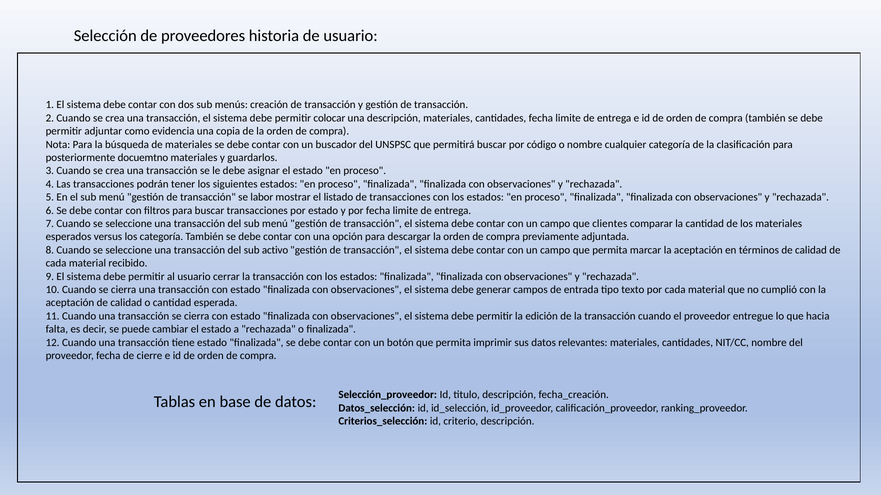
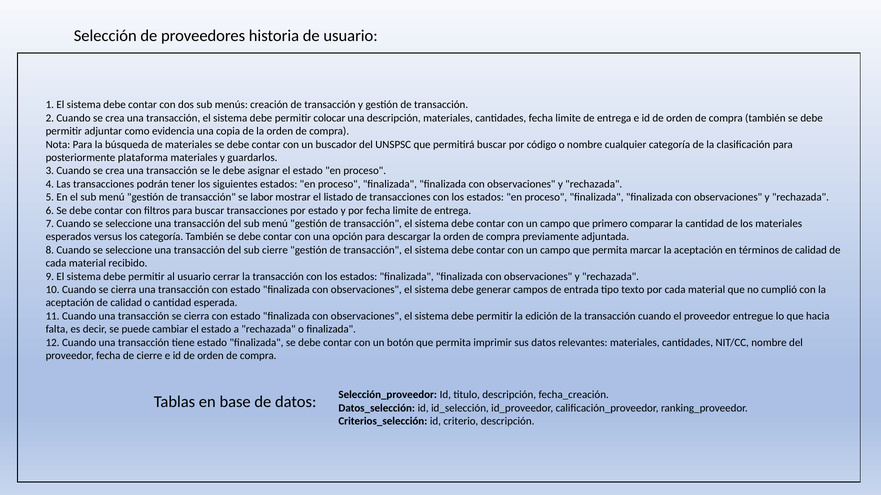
docuemtno: docuemtno -> plataforma (143, 158)
clientes: clientes -> primero (610, 224)
sub activo: activo -> cierre (275, 250)
